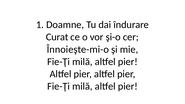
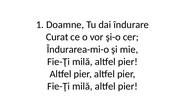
Înnoieşte-mi-o: Înnoieşte-mi-o -> Îndurarea-mi-o (78, 49)
